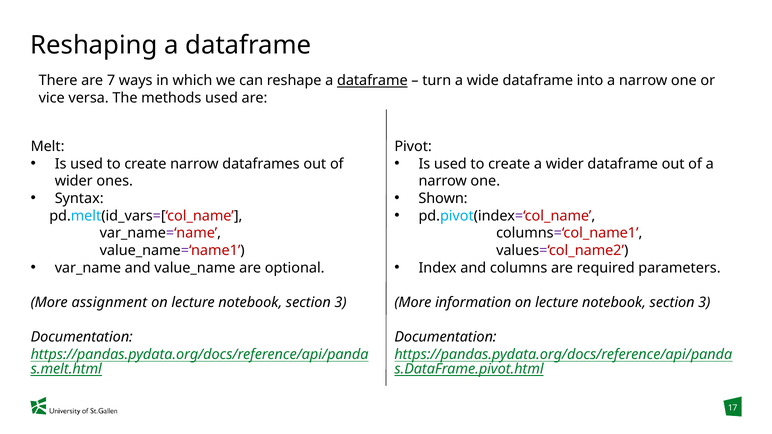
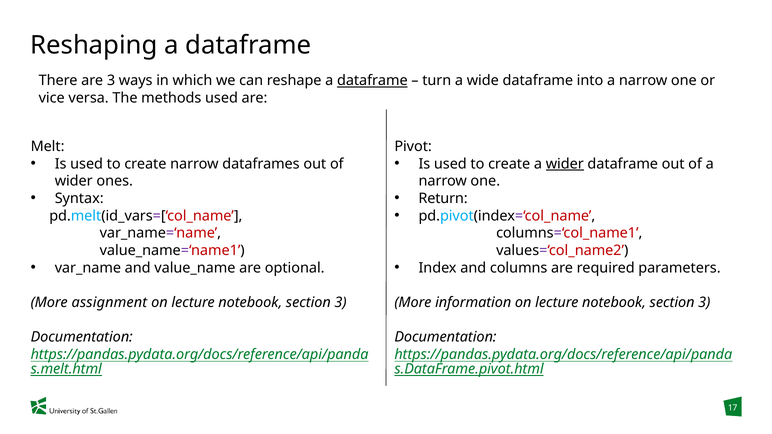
are 7: 7 -> 3 (111, 81)
wider underline: none -> present (565, 164)
Shown: Shown -> Return (443, 199)
